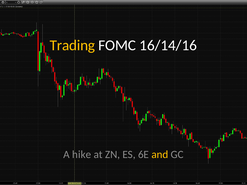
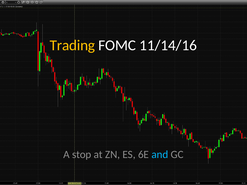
16/14/16: 16/14/16 -> 11/14/16 (168, 45)
hike: hike -> stop (82, 155)
and colour: yellow -> light blue (160, 155)
